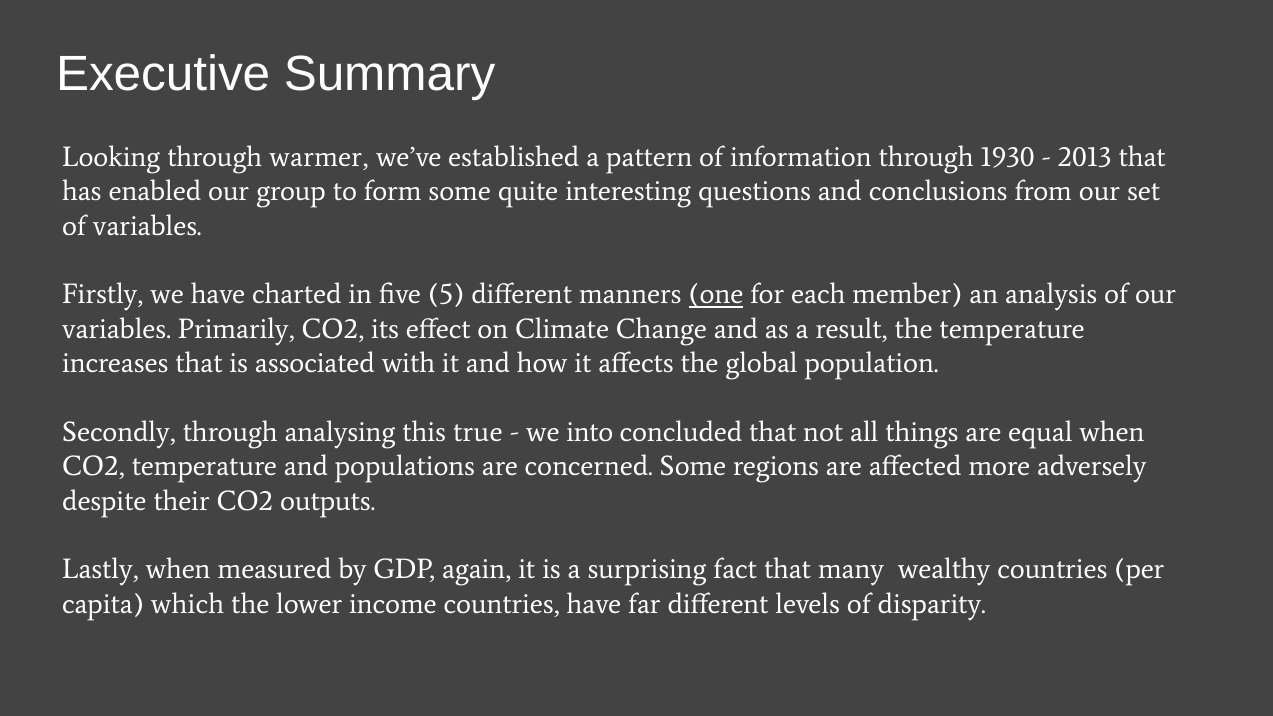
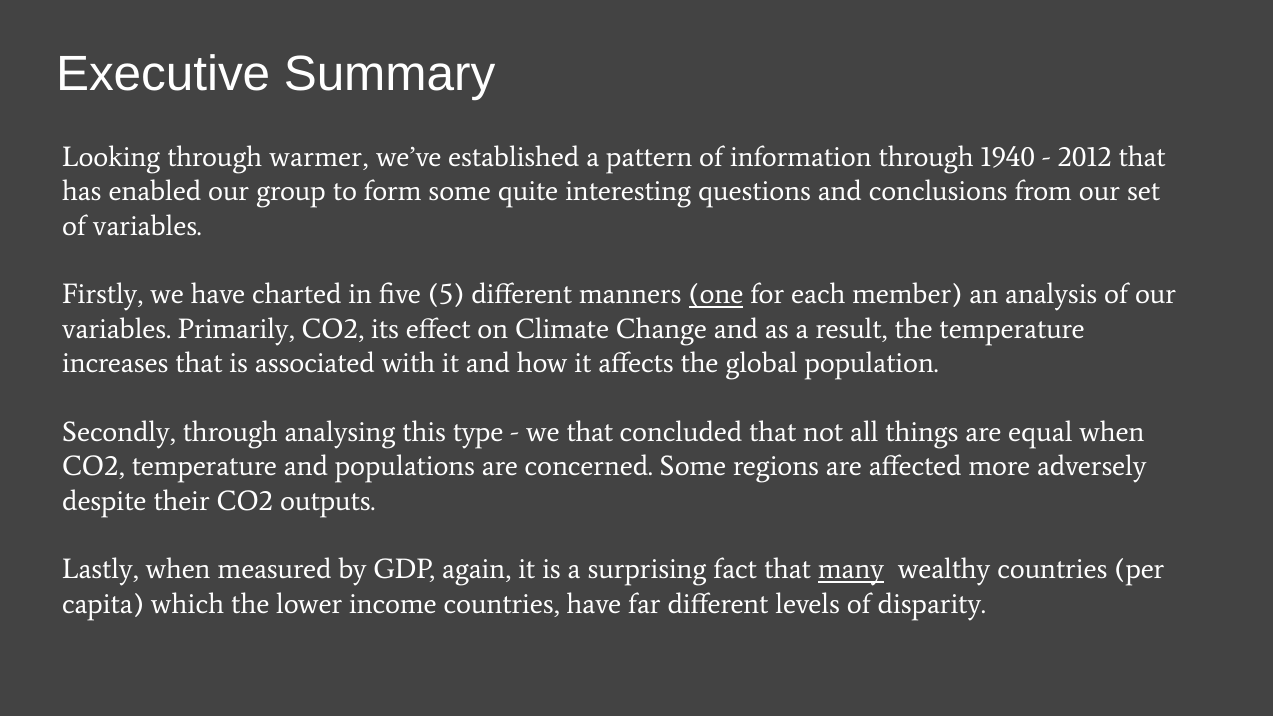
1930: 1930 -> 1940 (1008, 157)
2013: 2013 -> 2012 (1085, 157)
true: true -> type (478, 432)
we into: into -> that (590, 432)
many underline: none -> present (851, 570)
